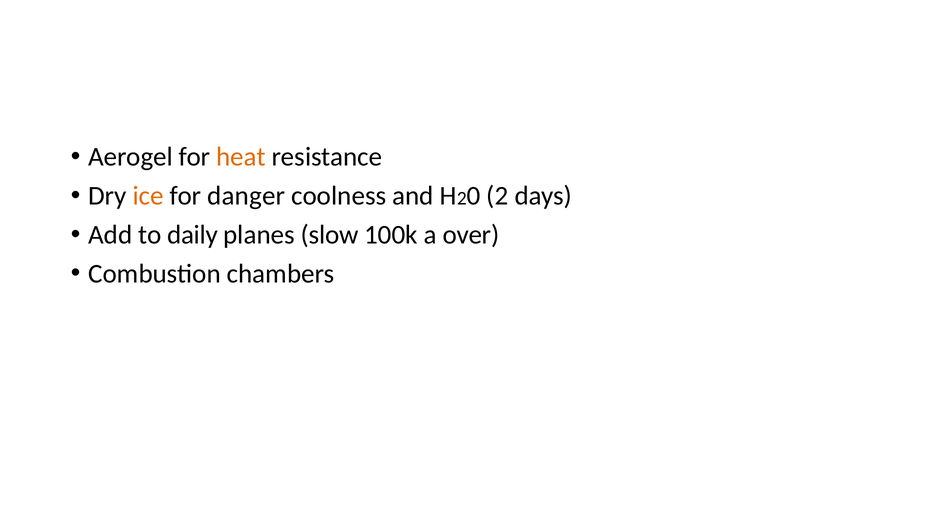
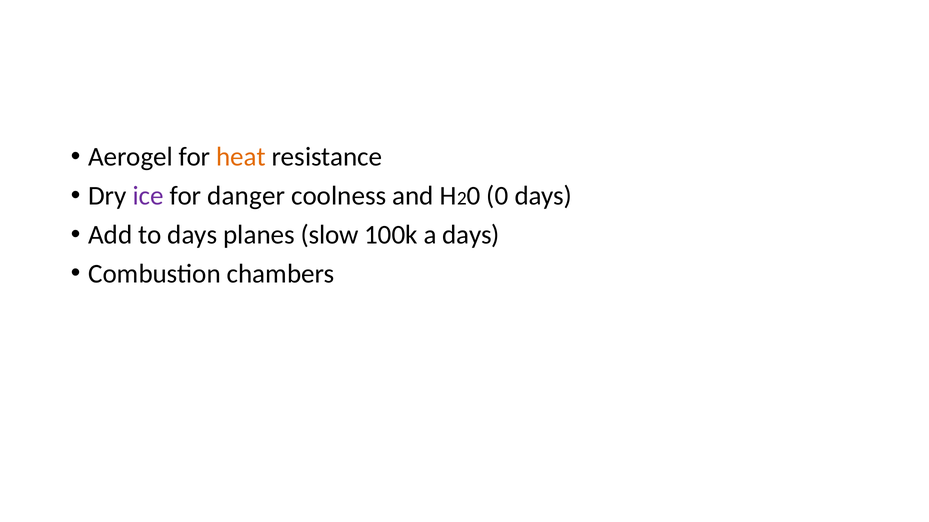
ice colour: orange -> purple (148, 196)
2: 2 -> 0 (497, 196)
to daily: daily -> days (192, 235)
a over: over -> days (471, 235)
